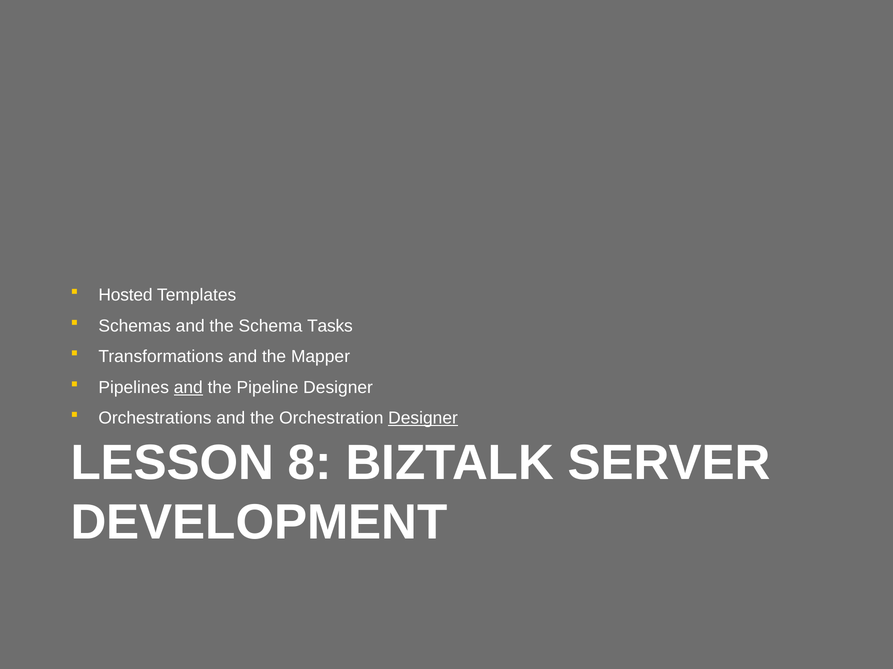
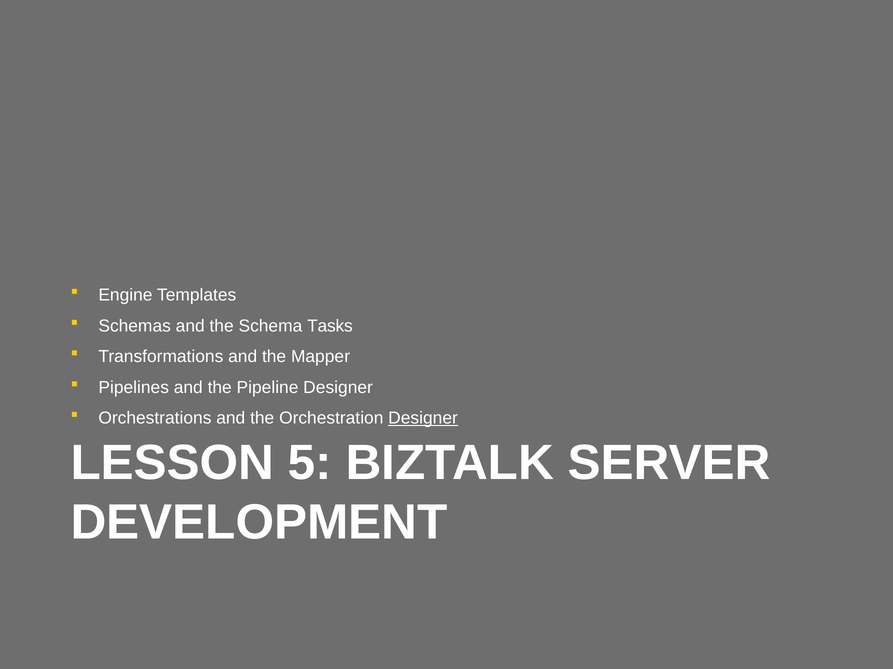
Hosted: Hosted -> Engine (125, 295)
and underline: present -> none (188, 388)
8: 8 -> 5 (310, 464)
